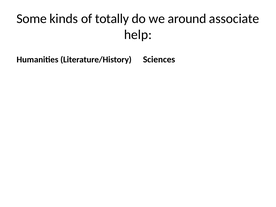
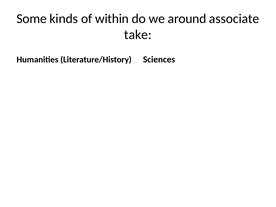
totally: totally -> within (112, 19)
help: help -> take (138, 35)
